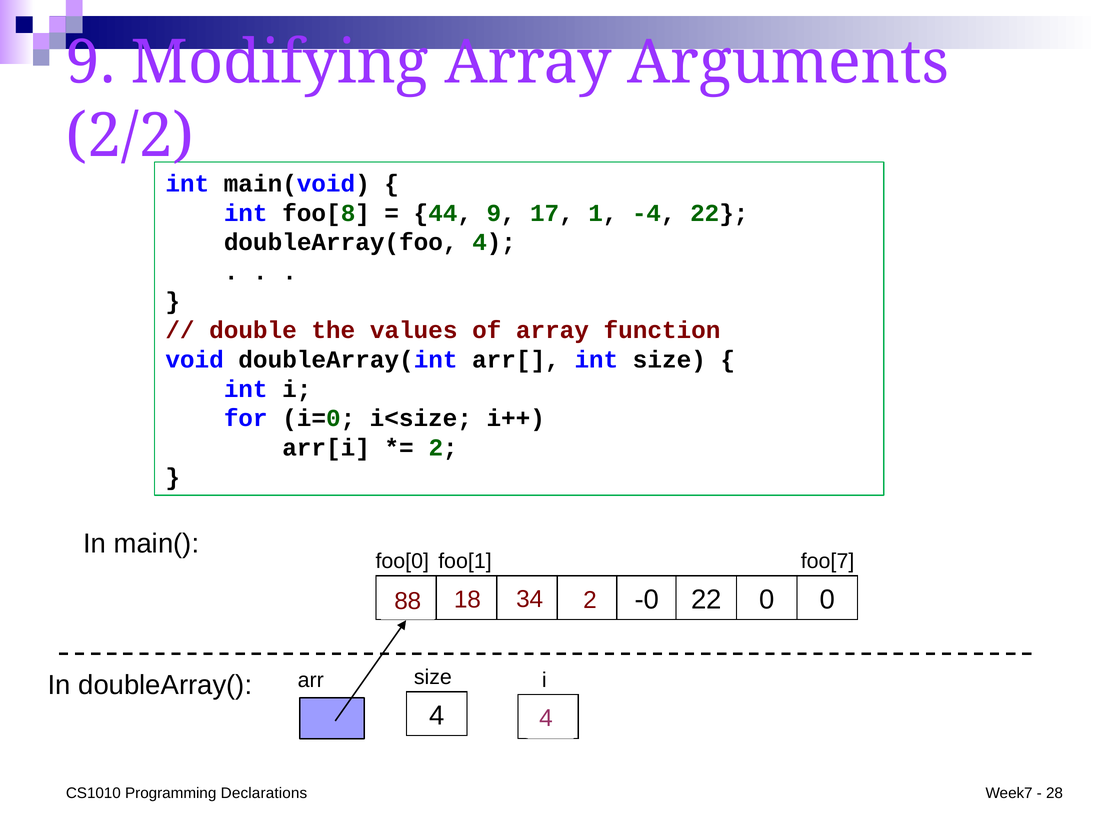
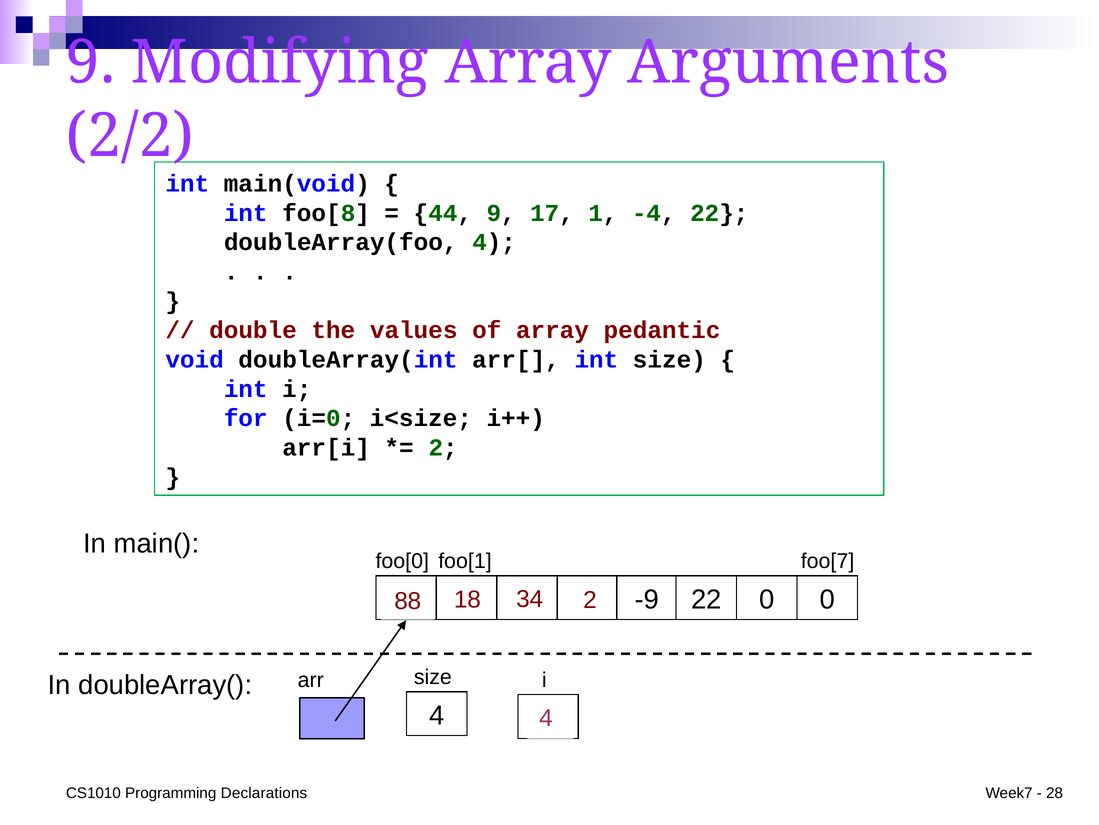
function: function -> pedantic (662, 330)
-0: -0 -> -9 (647, 599)
